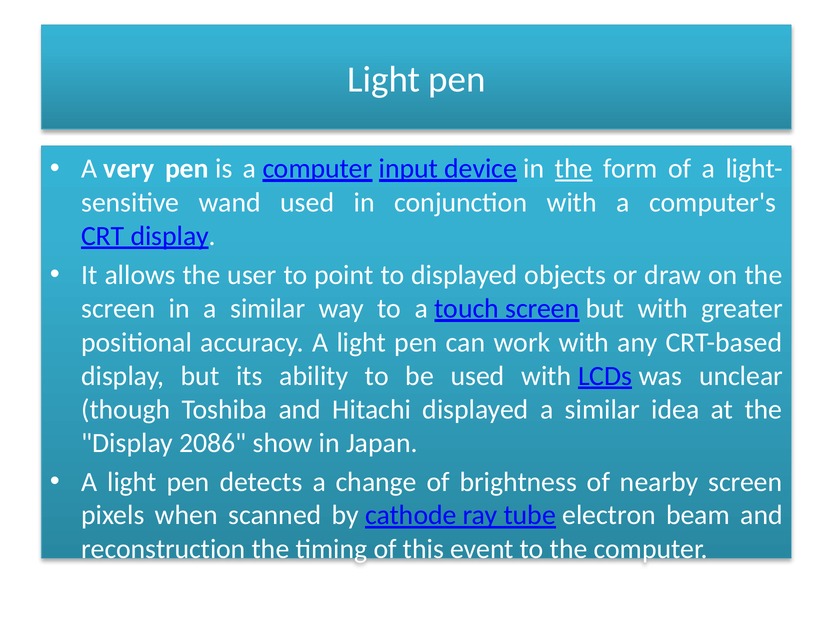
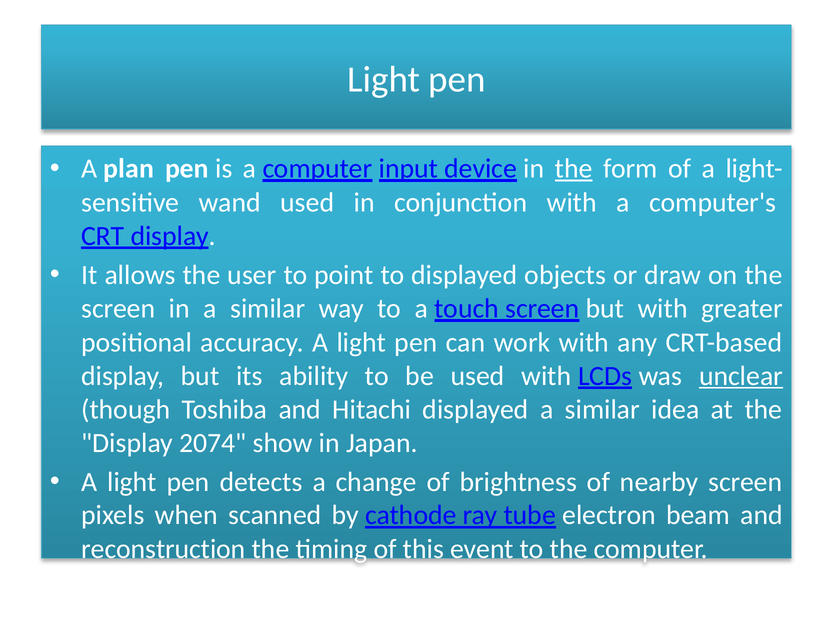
very: very -> plan (129, 169)
unclear underline: none -> present (741, 376)
2086: 2086 -> 2074 (213, 443)
